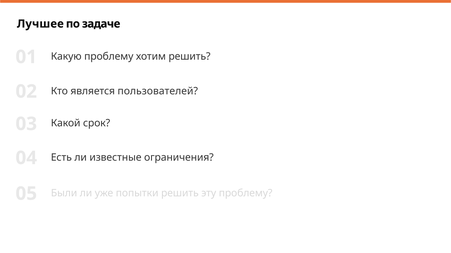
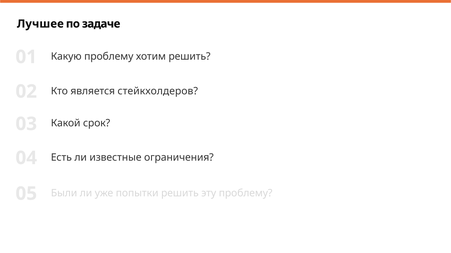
пользователей: пользователей -> стейкхолдеров (158, 91)
